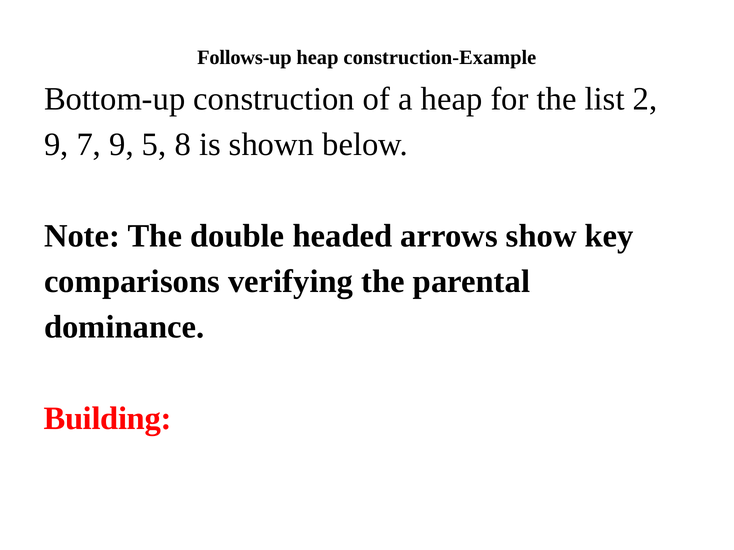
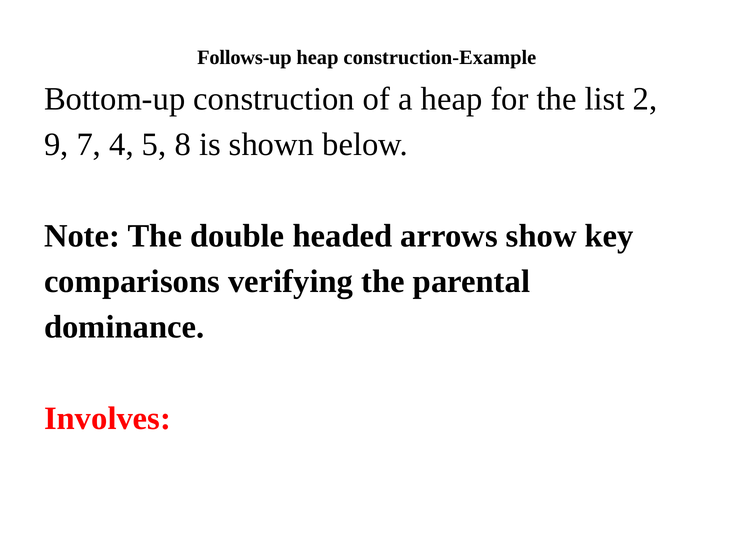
7 9: 9 -> 4 (122, 145)
Building: Building -> Involves (107, 419)
